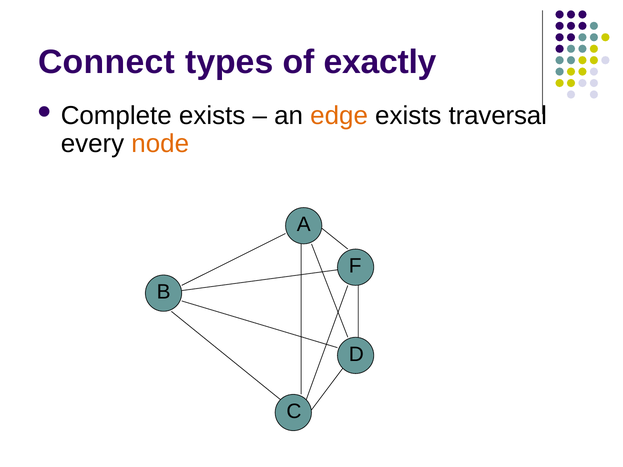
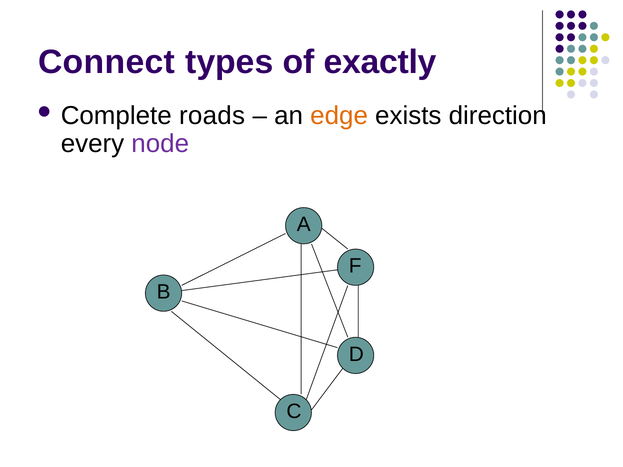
Complete exists: exists -> roads (212, 116)
traversal: traversal -> direction (498, 116)
node colour: orange -> purple (160, 144)
